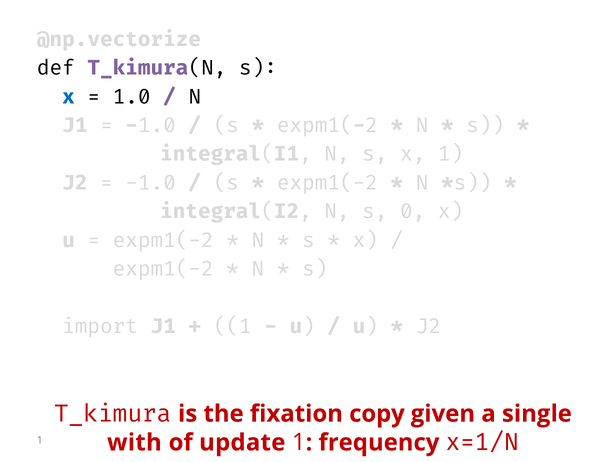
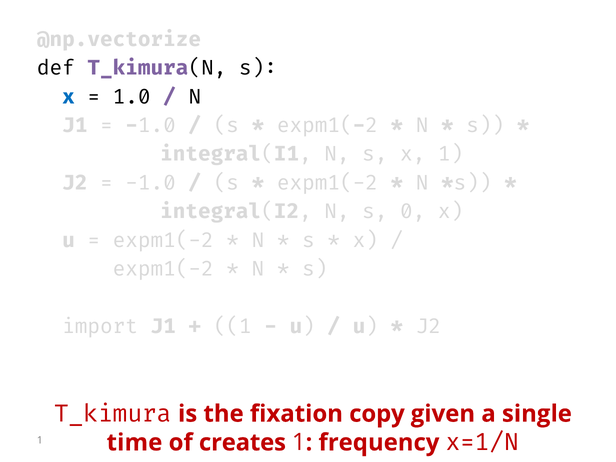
with: with -> time (134, 443)
update: update -> creates (242, 443)
